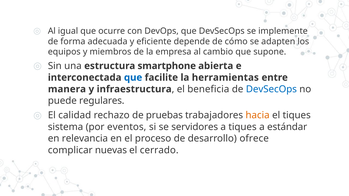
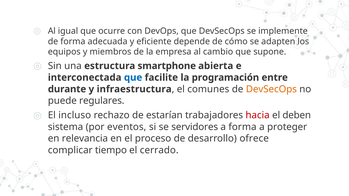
herramientas: herramientas -> programación (225, 78)
manera: manera -> durante (67, 89)
beneficia: beneficia -> comunes (208, 89)
DevSecOps colour: blue -> orange (271, 89)
calidad: calidad -> incluso (75, 115)
pruebas: pruebas -> estarían (164, 115)
hacia colour: orange -> red (258, 115)
el tiques: tiques -> deben (297, 115)
a tiques: tiques -> forma (243, 127)
estándar: estándar -> proteger (287, 127)
nuevas: nuevas -> tiempo (111, 150)
